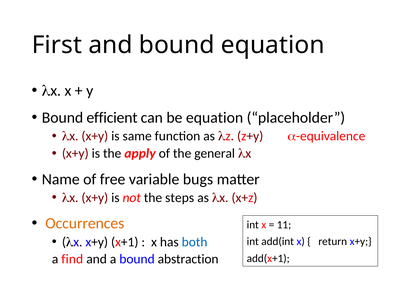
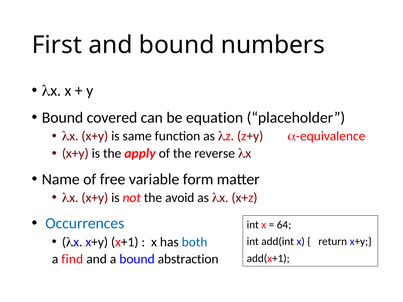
bound equation: equation -> numbers (273, 45)
efficient: efficient -> covered (112, 118)
general: general -> reverse (215, 154)
bugs: bugs -> form (198, 179)
steps: steps -> avoid (180, 198)
Occurrences colour: orange -> blue (85, 224)
11: 11 -> 64 (284, 225)
